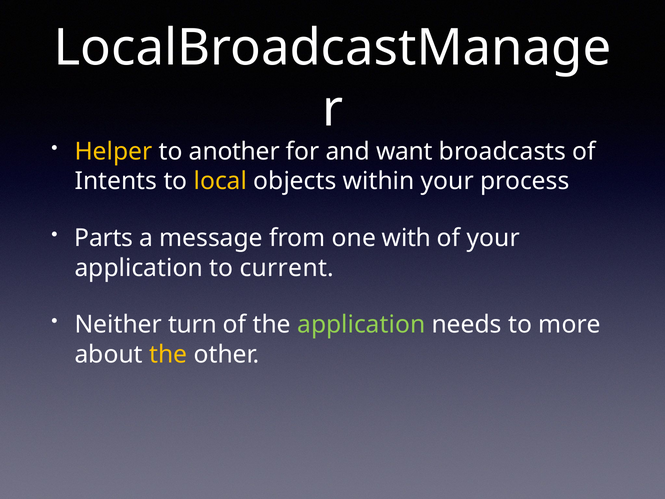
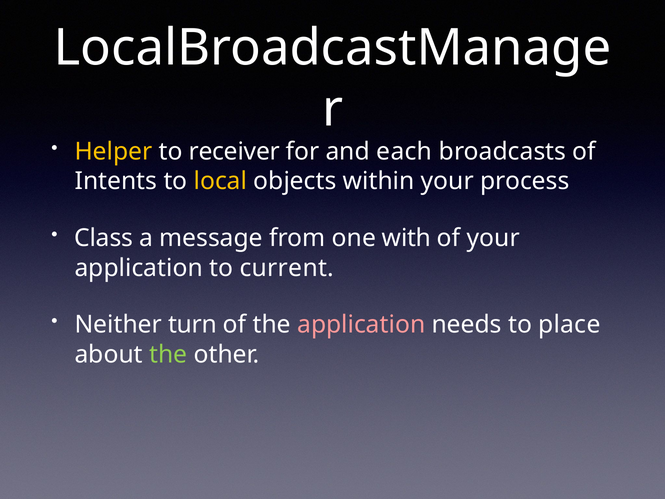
another: another -> receiver (234, 152)
want: want -> each (404, 152)
Parts: Parts -> Class (104, 238)
application colour: light green -> pink (361, 325)
more: more -> place (569, 325)
the colour: yellow -> light green (168, 354)
